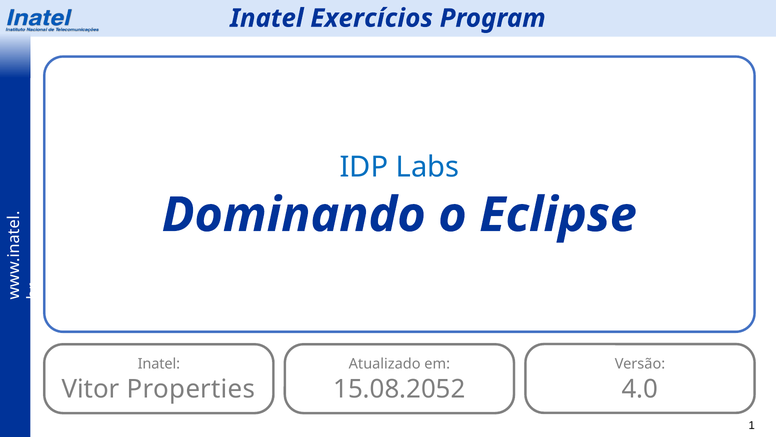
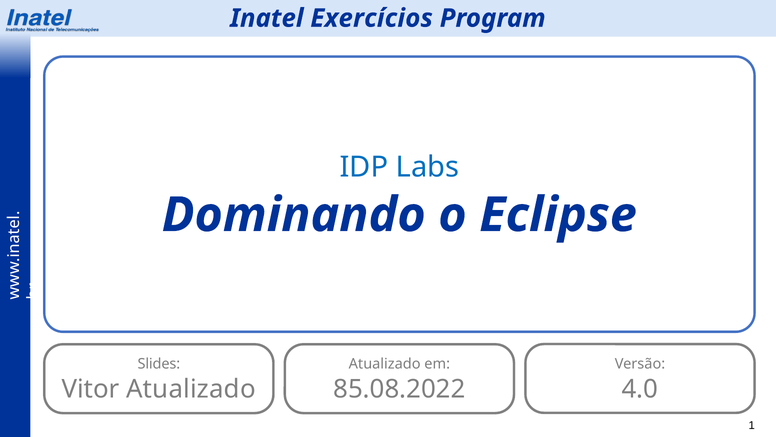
Inatel: Inatel -> Slides (159, 364)
Vitor Properties: Properties -> Atualizado (191, 389)
15.08.2052: 15.08.2052 -> 85.08.2022 (399, 389)
